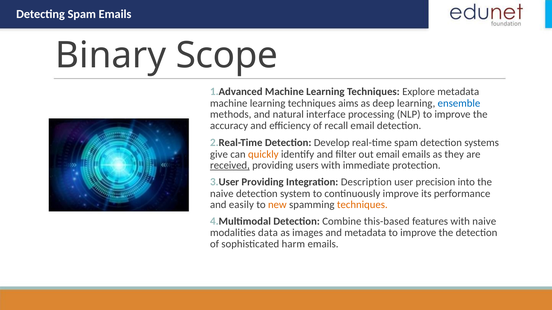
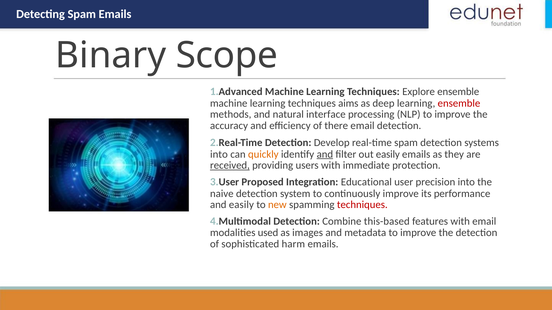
Explore metadata: metadata -> ensemble (458, 92)
ensemble colour: blue -> red (459, 103)
recall: recall -> there (336, 126)
give: give -> into (219, 154)
and underline: none -> present (325, 154)
out email: email -> easily (388, 154)
3.User Providing: Providing -> Proposed (263, 182)
Description: Description -> Educational (366, 182)
techniques colour: orange -> red (362, 205)
with naive: naive -> email (484, 222)
data: data -> used (268, 233)
